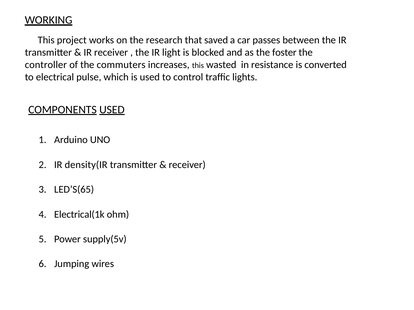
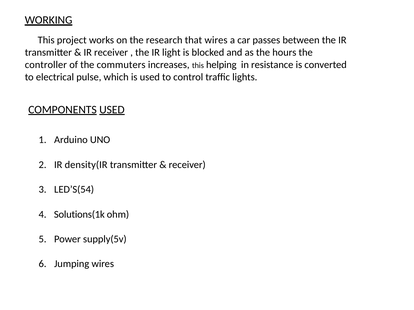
that saved: saved -> wires (216, 40)
foster: foster -> hours (284, 52)
wasted: wasted -> helping (221, 65)
LED’S(65: LED’S(65 -> LED’S(54 (74, 190)
Electrical(1k: Electrical(1k -> Solutions(1k (79, 215)
